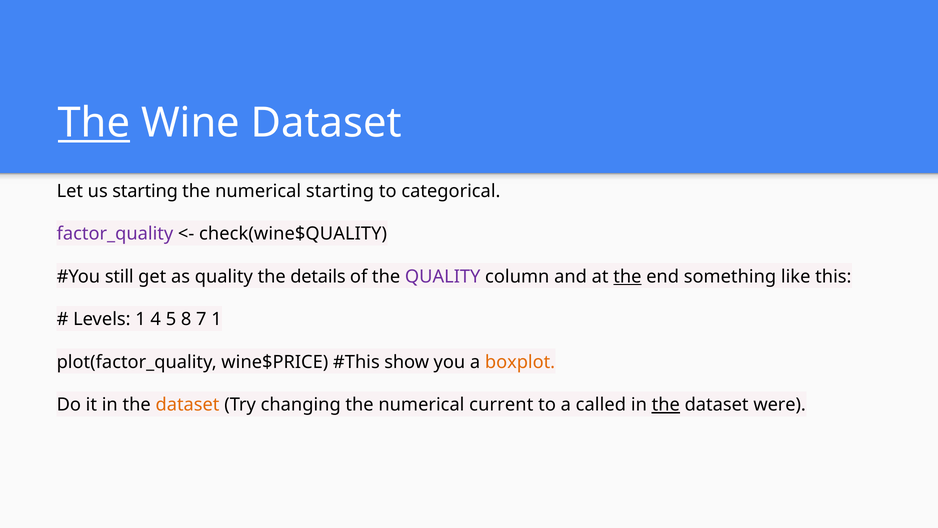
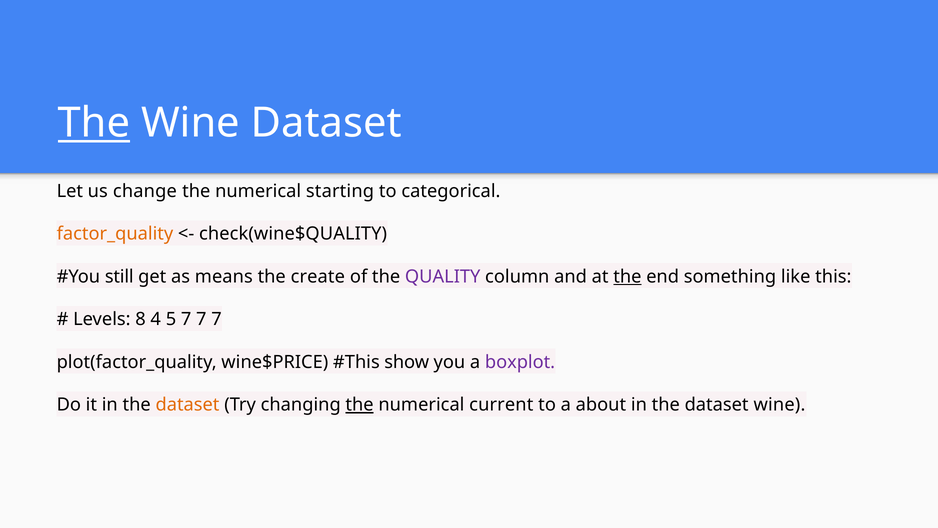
us starting: starting -> change (145, 191)
factor_quality colour: purple -> orange (115, 234)
as quality: quality -> means (224, 276)
details: details -> create (318, 276)
Levels 1: 1 -> 8 (141, 319)
5 8: 8 -> 7 (186, 319)
1: 1 -> 7 (217, 319)
boxplot colour: orange -> purple (520, 362)
the underline: none -> present (360, 405)
called: called -> about (601, 405)
the underline: present -> none (666, 405)
dataset were: were -> wine (779, 405)
